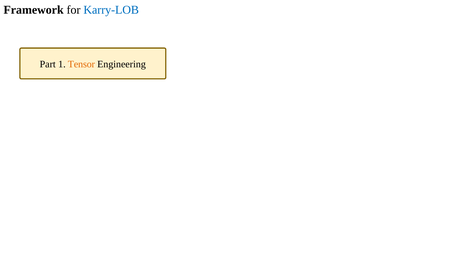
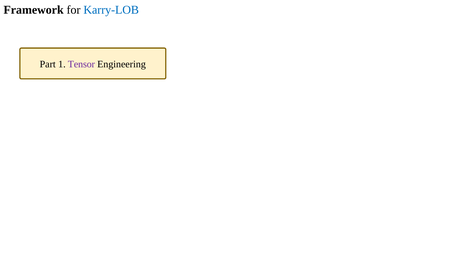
Tensor colour: orange -> purple (81, 64)
